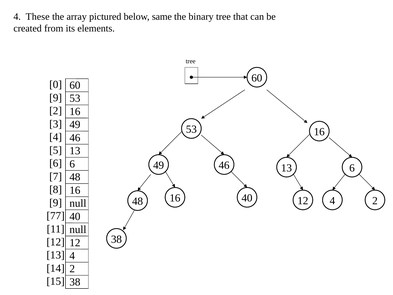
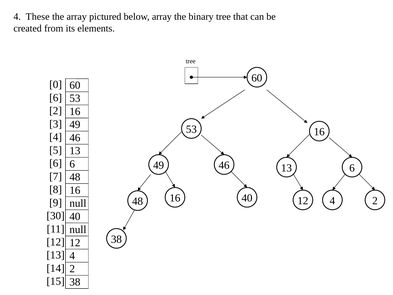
below same: same -> array (162, 17)
9: 9 -> 6 (56, 98)
77: 77 -> 30 (56, 216)
